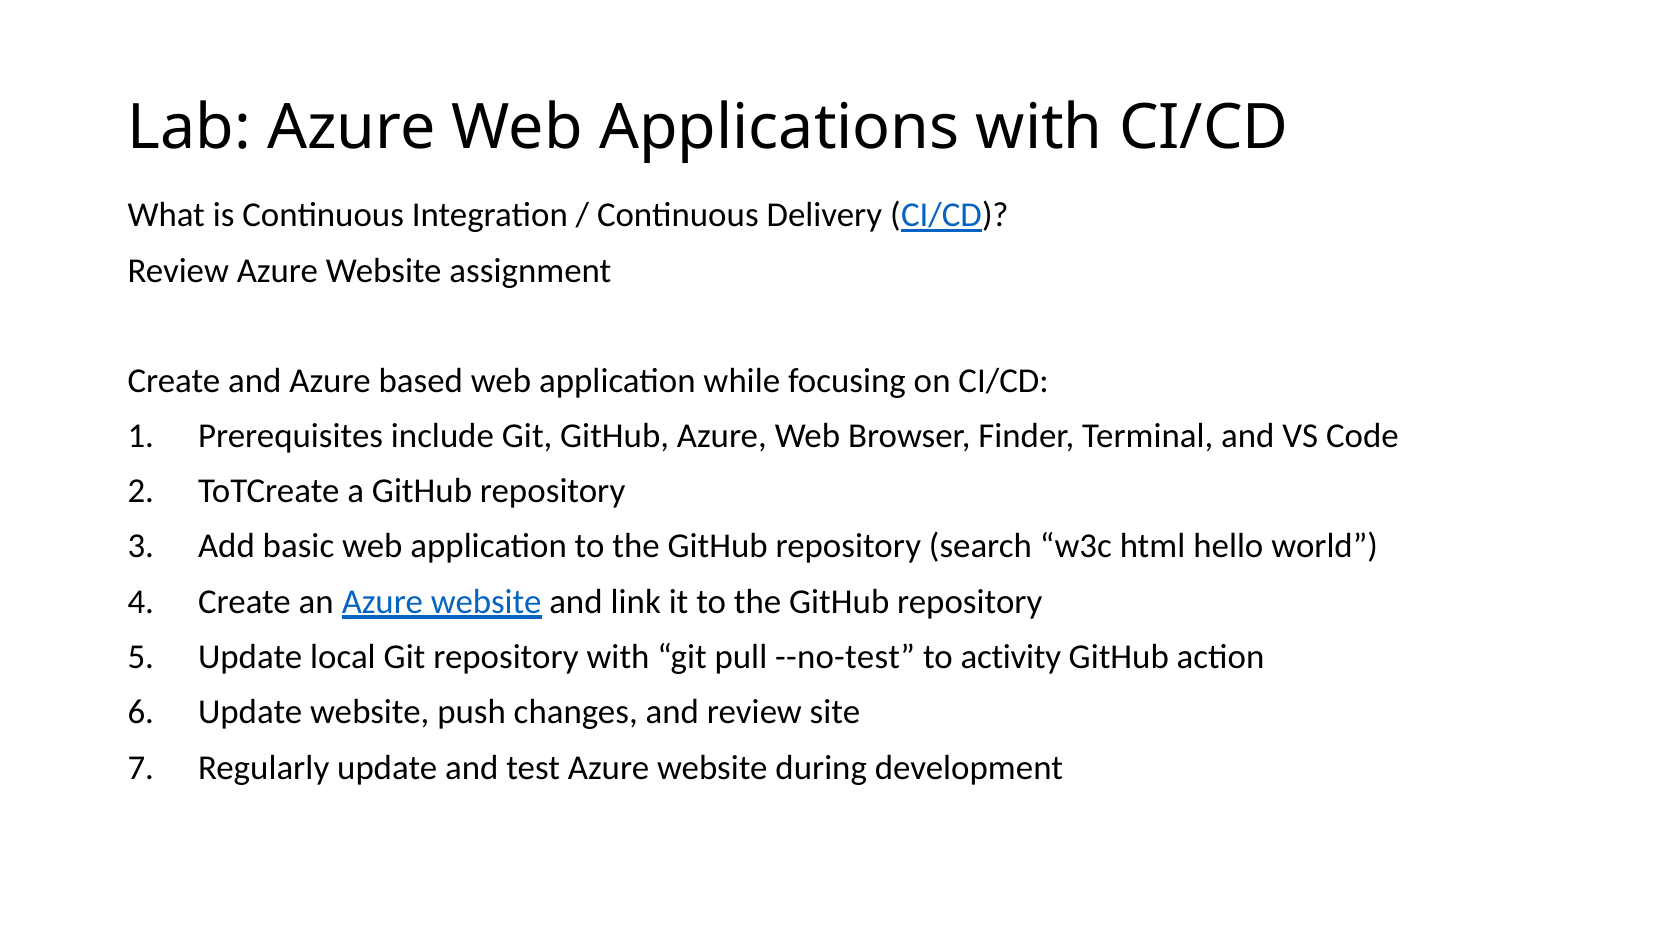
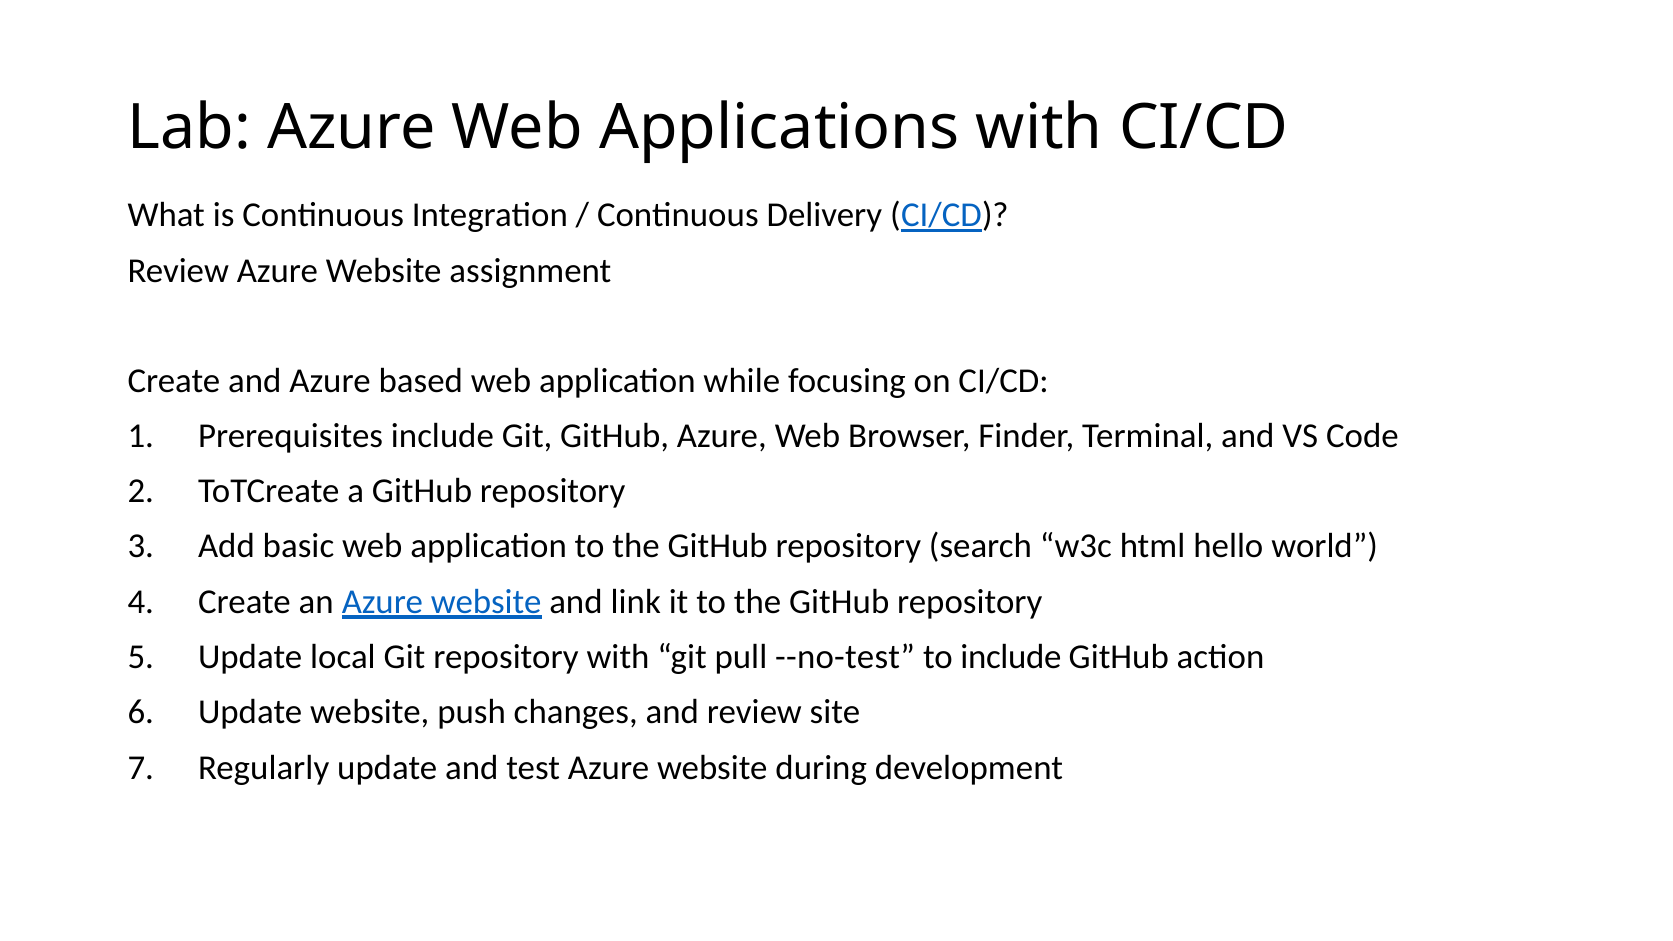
to activity: activity -> include (1011, 657)
